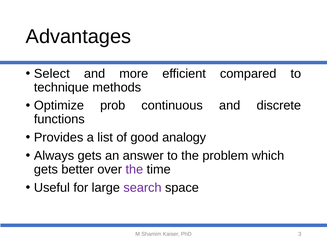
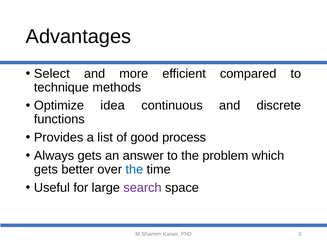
prob: prob -> idea (113, 106)
analogy: analogy -> process (184, 138)
the colour: purple -> blue (134, 170)
